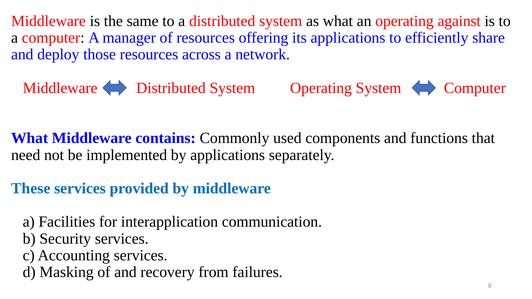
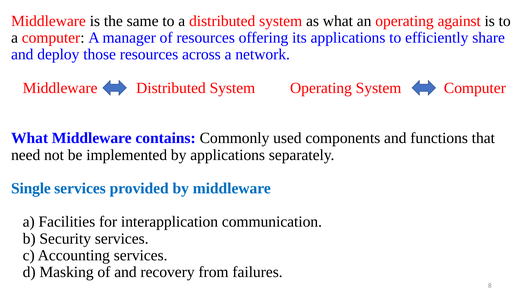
These: These -> Single (31, 189)
